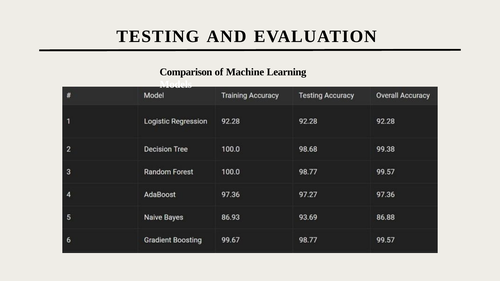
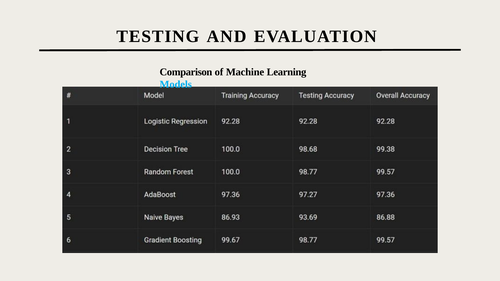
Models colour: white -> light blue (176, 84)
